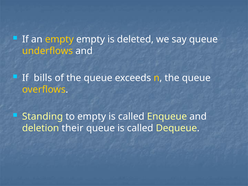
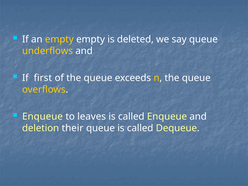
bills: bills -> first (43, 78)
Standing: Standing -> Enqueue (42, 117)
to empty: empty -> leaves (92, 117)
